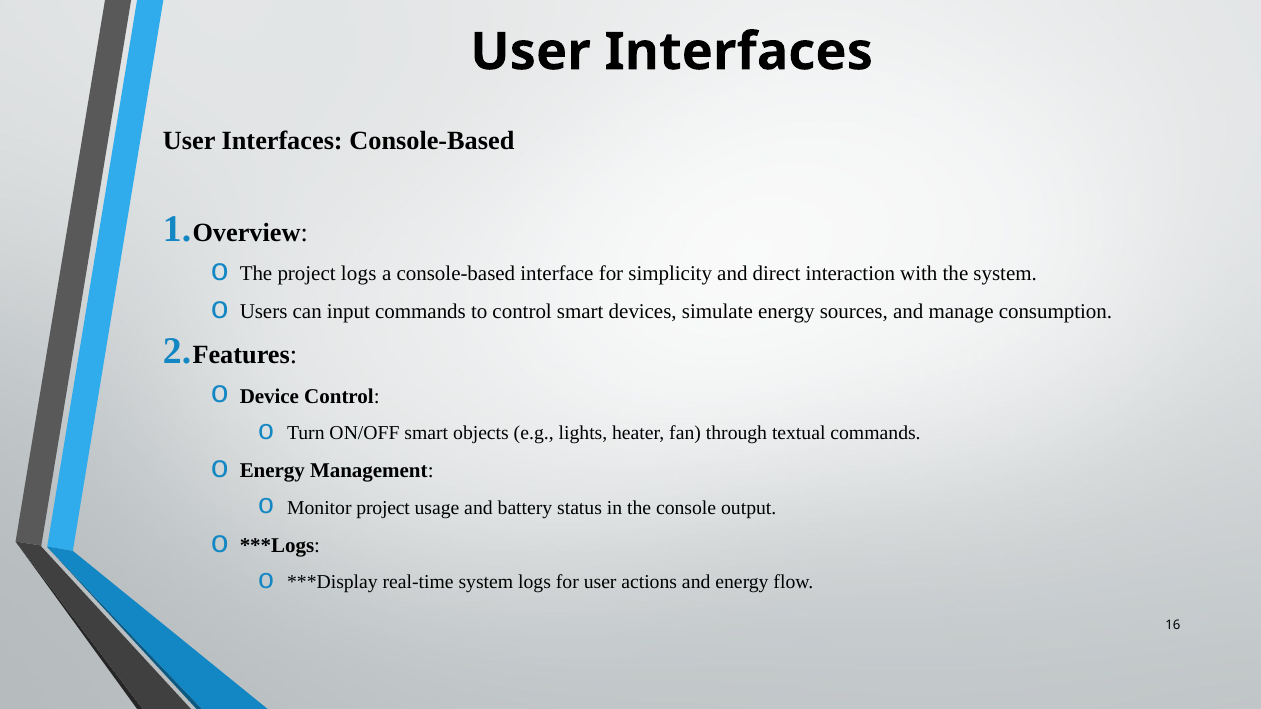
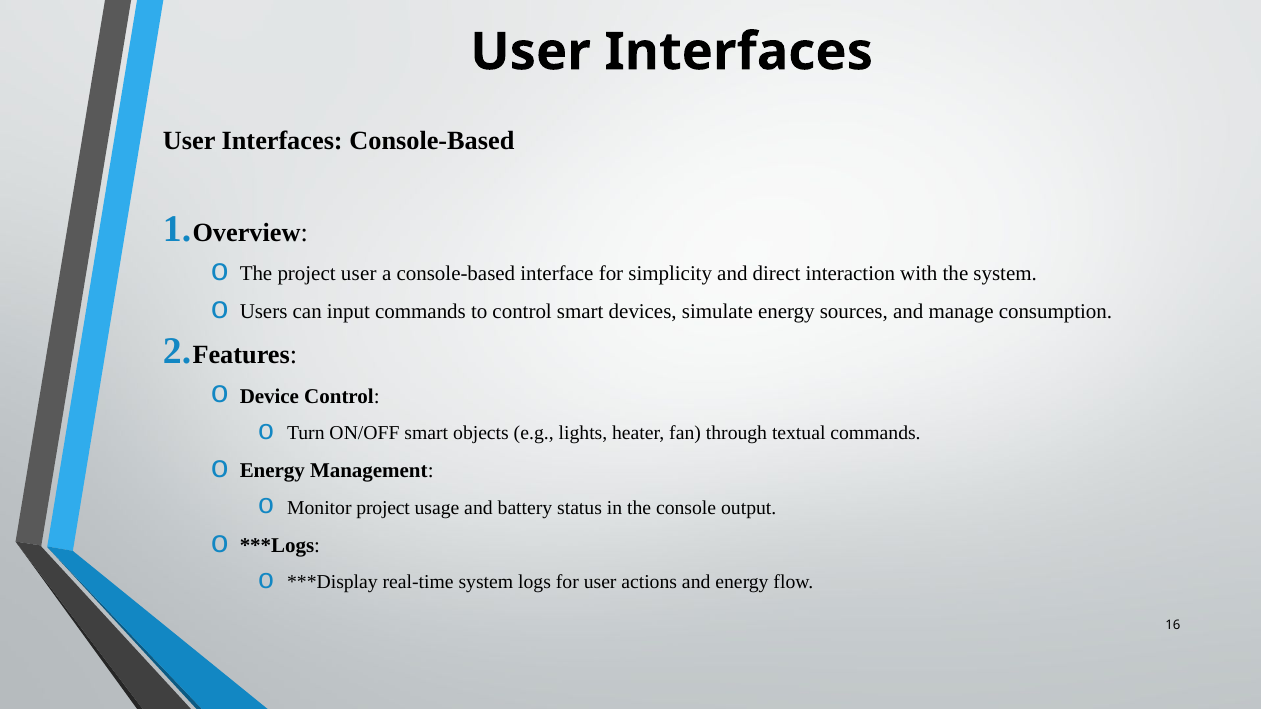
project logs: logs -> user (359, 274)
